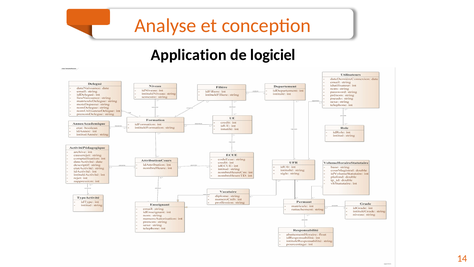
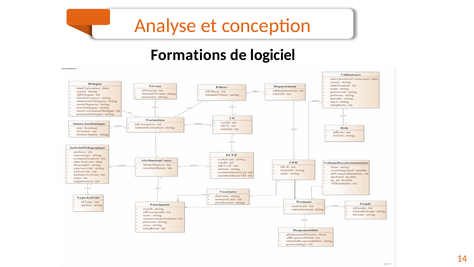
Application: Application -> Formations (189, 55)
